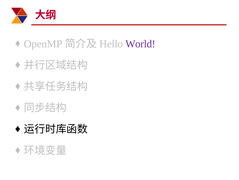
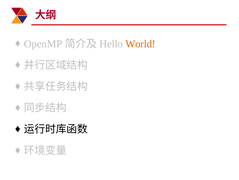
World colour: purple -> orange (140, 44)
